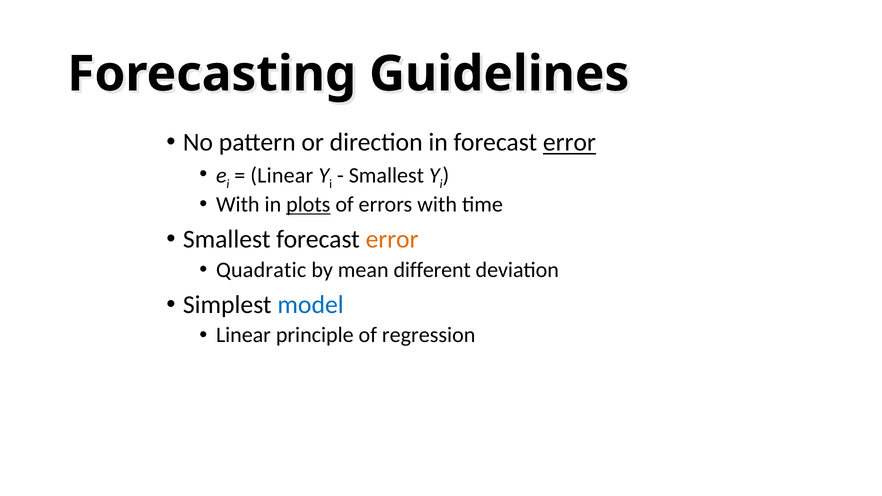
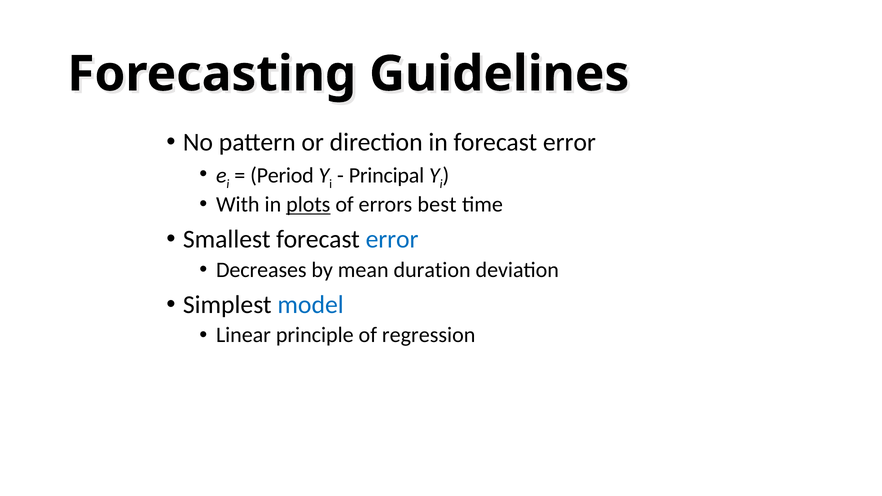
error underline: present -> none (569, 143)
Linear: Linear -> Period (282, 176)
Smallest: Smallest -> Principal (386, 176)
errors with: with -> best (437, 205)
error colour: orange -> blue (392, 240)
Quadratic: Quadratic -> Decreases (261, 270)
different: different -> duration (432, 270)
